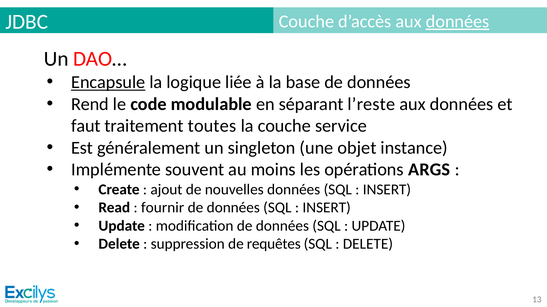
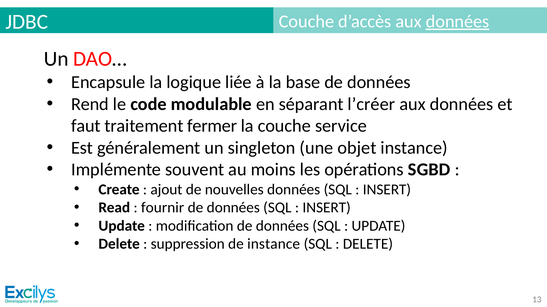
Encapsule underline: present -> none (108, 82)
l’reste: l’reste -> l’créer (371, 104)
toutes: toutes -> fermer (212, 126)
ARGS: ARGS -> SGBD (429, 170)
de requêtes: requêtes -> instance (274, 245)
